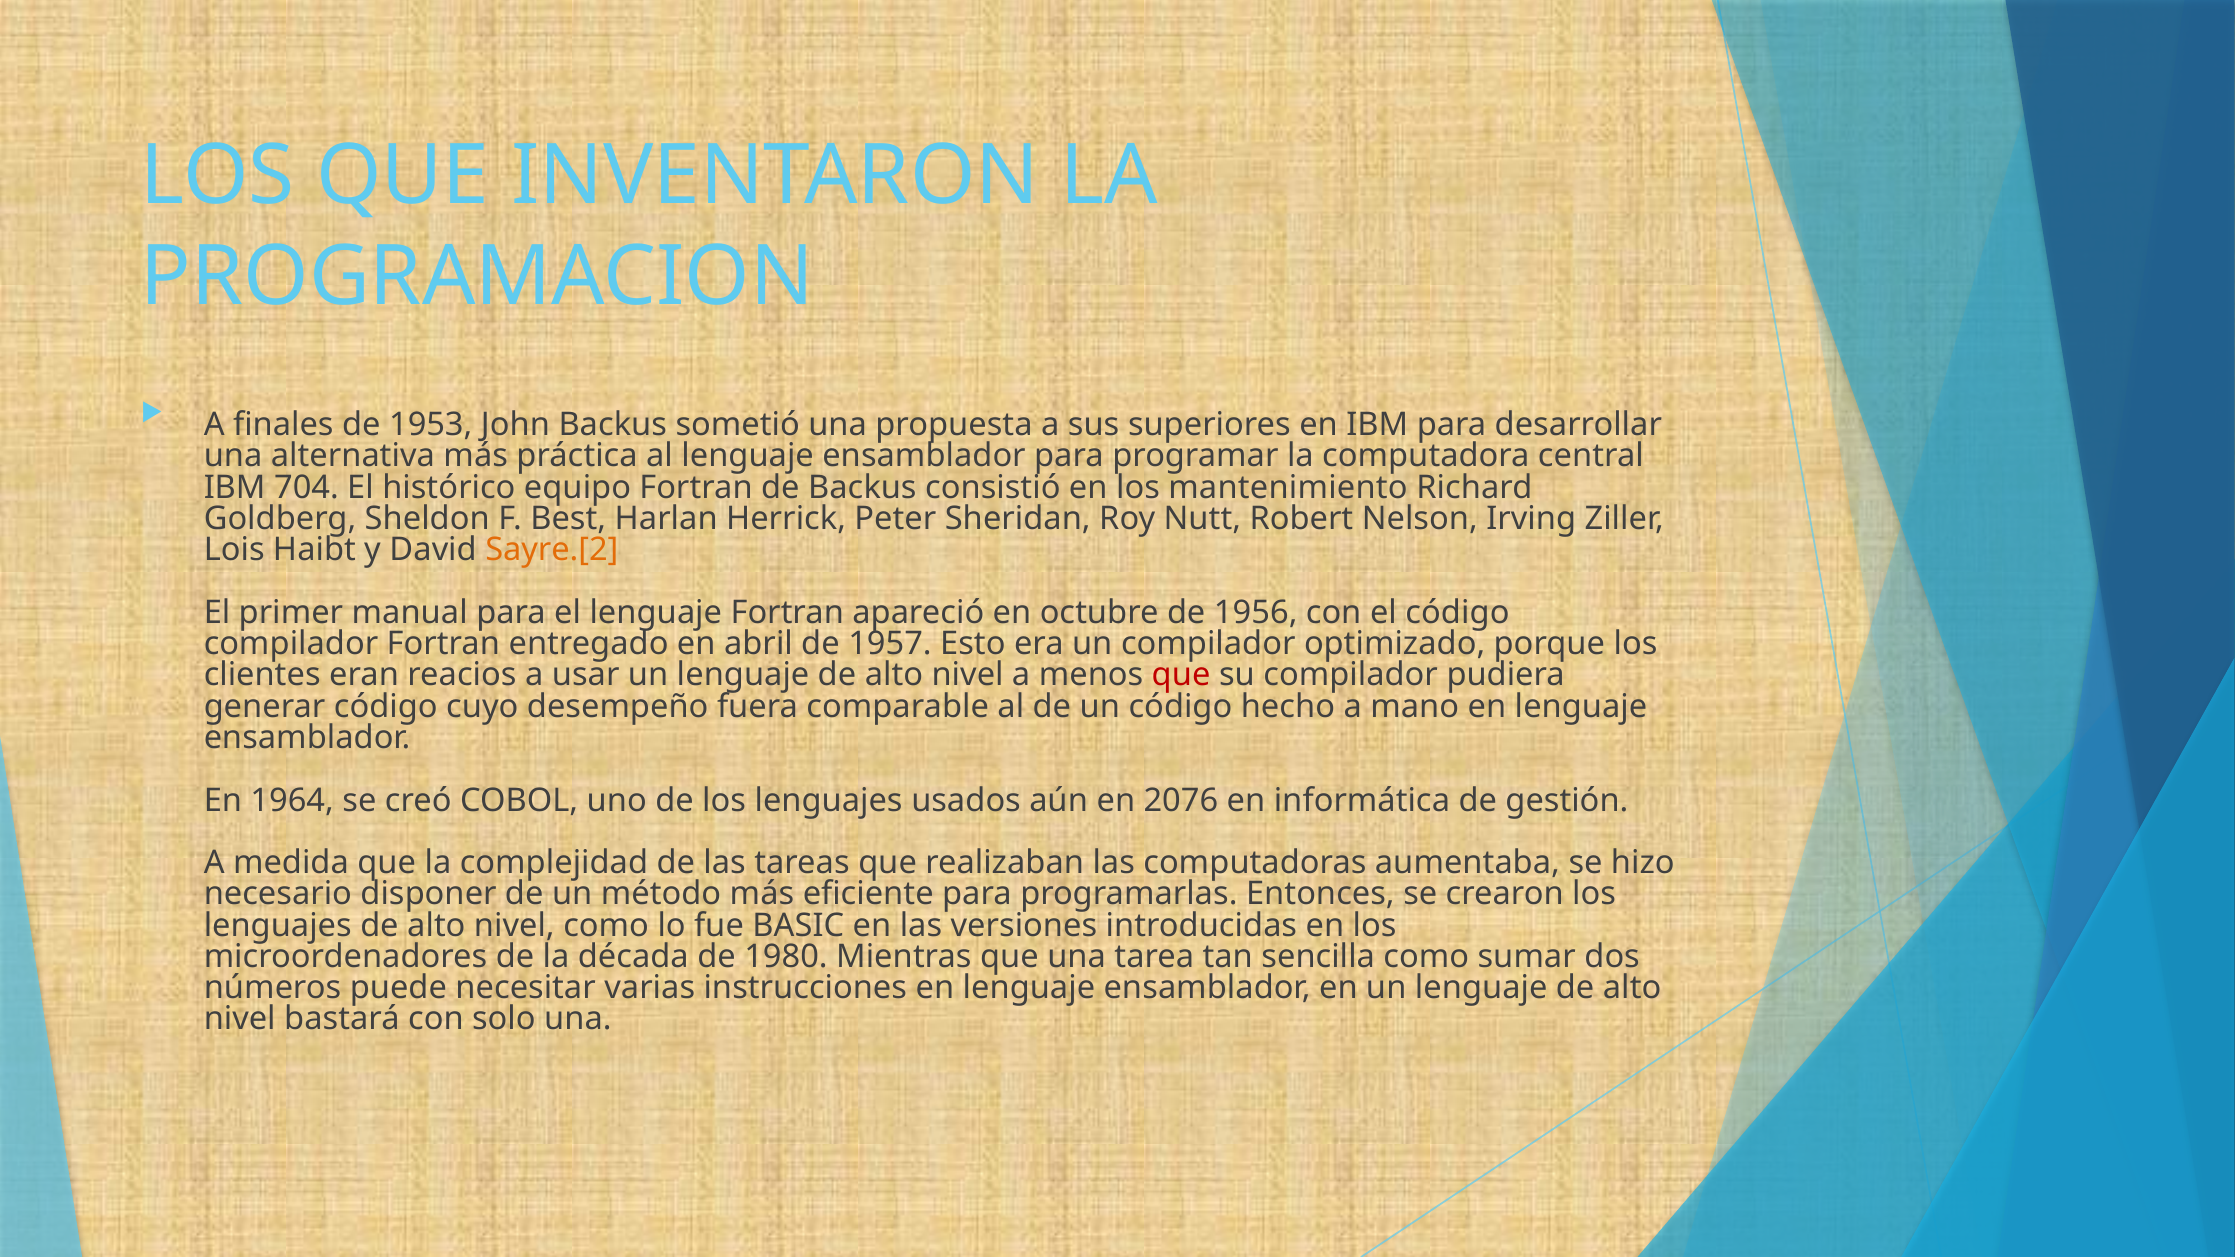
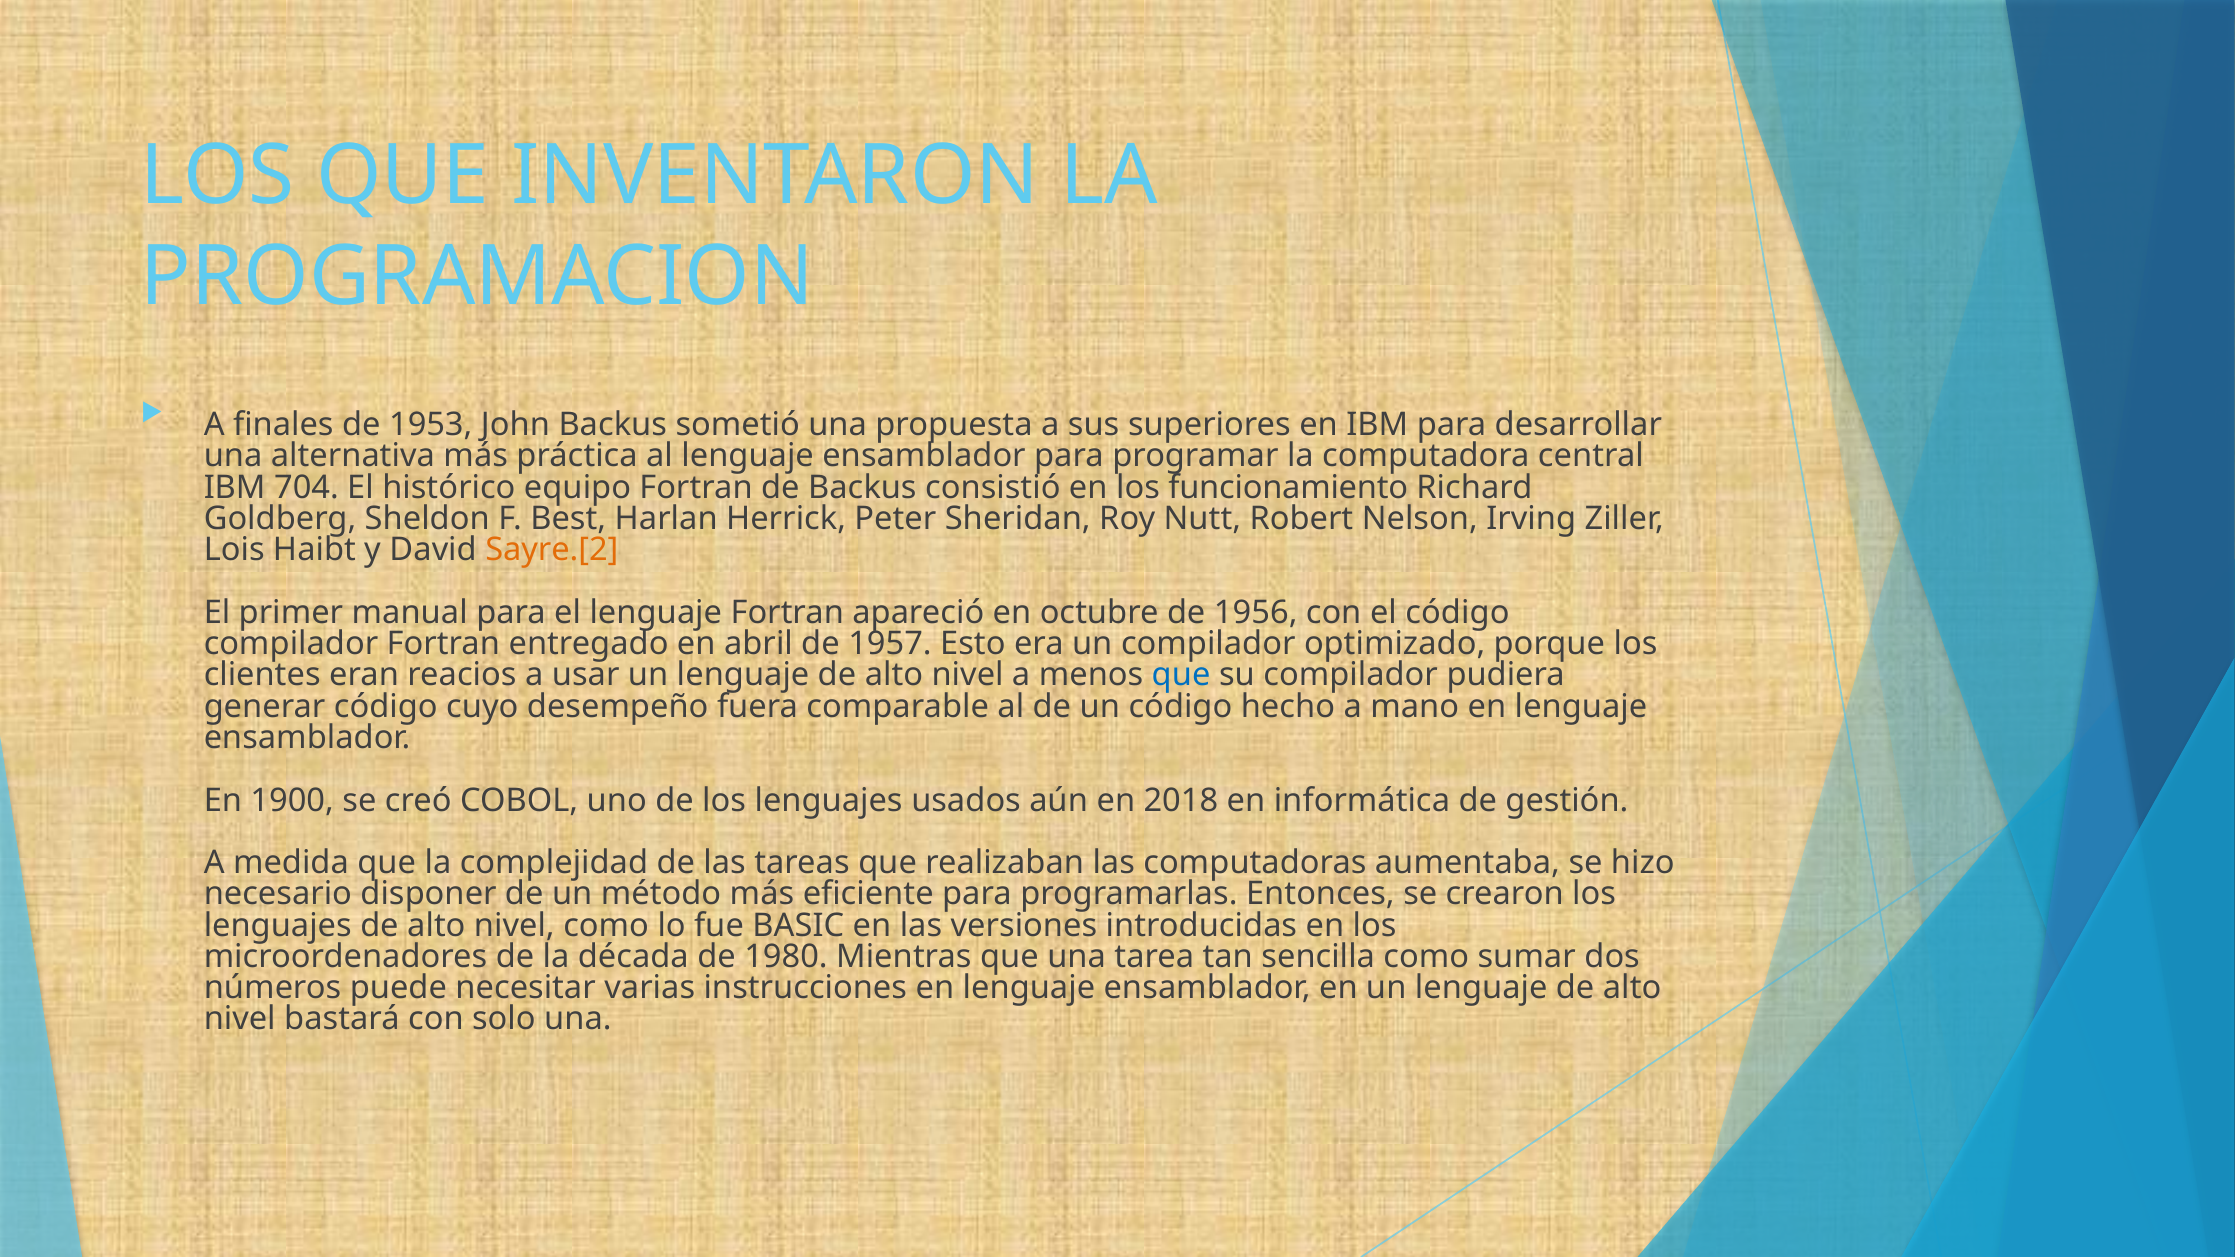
mantenimiento: mantenimiento -> funcionamiento (1288, 488)
que colour: red -> blue (1181, 675)
1964: 1964 -> 1900 (292, 800)
2076: 2076 -> 2018 (1181, 800)
